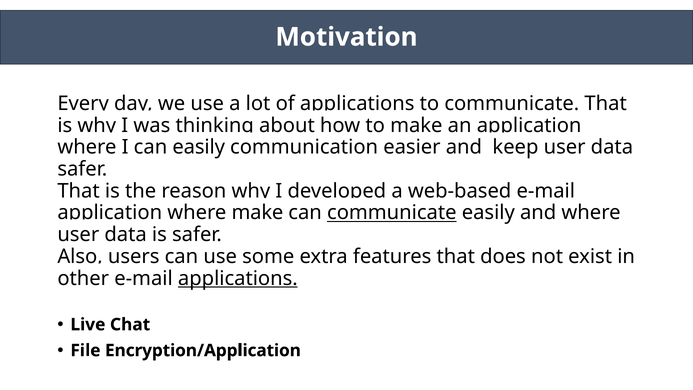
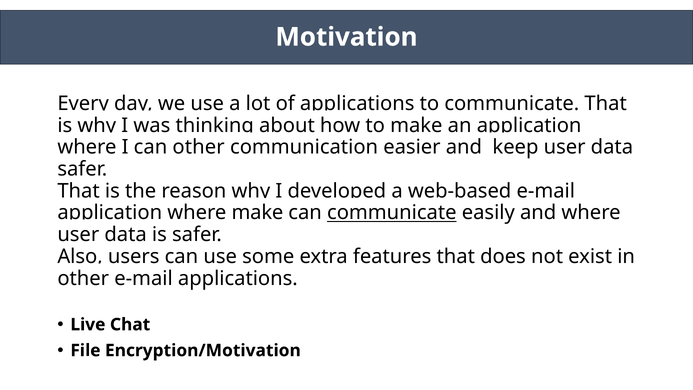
can easily: easily -> other (199, 147)
applications underline: present -> none (238, 278)
Encryption/Application: Encryption/Application -> Encryption/Motivation (203, 350)
